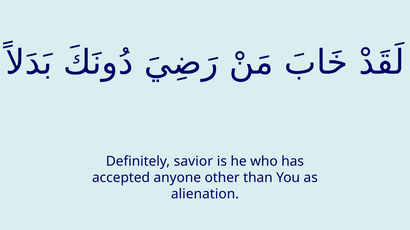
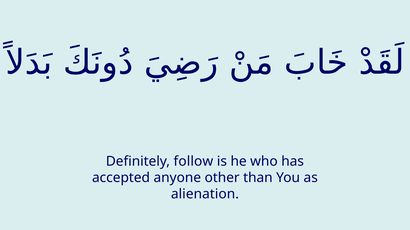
savior: savior -> follow (193, 162)
